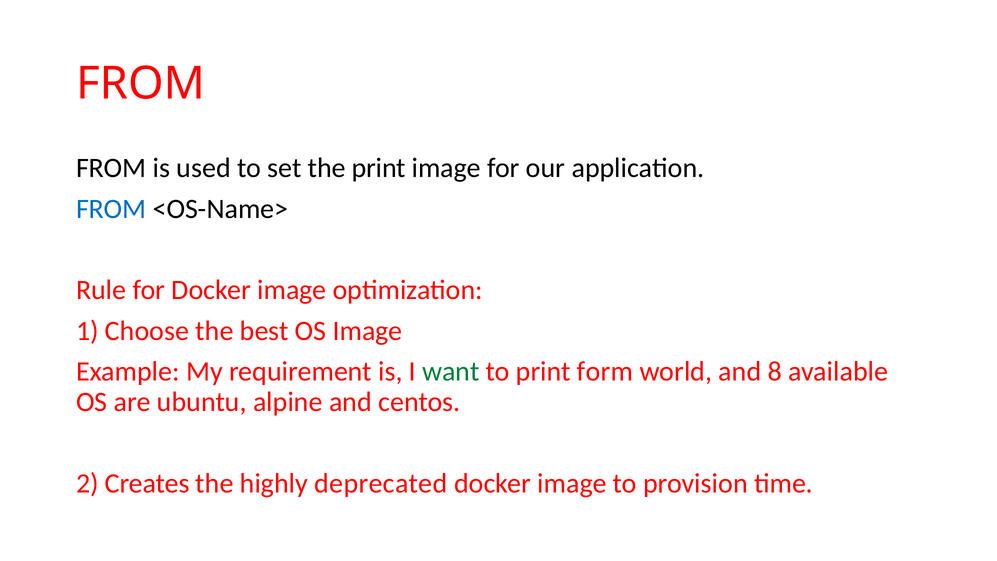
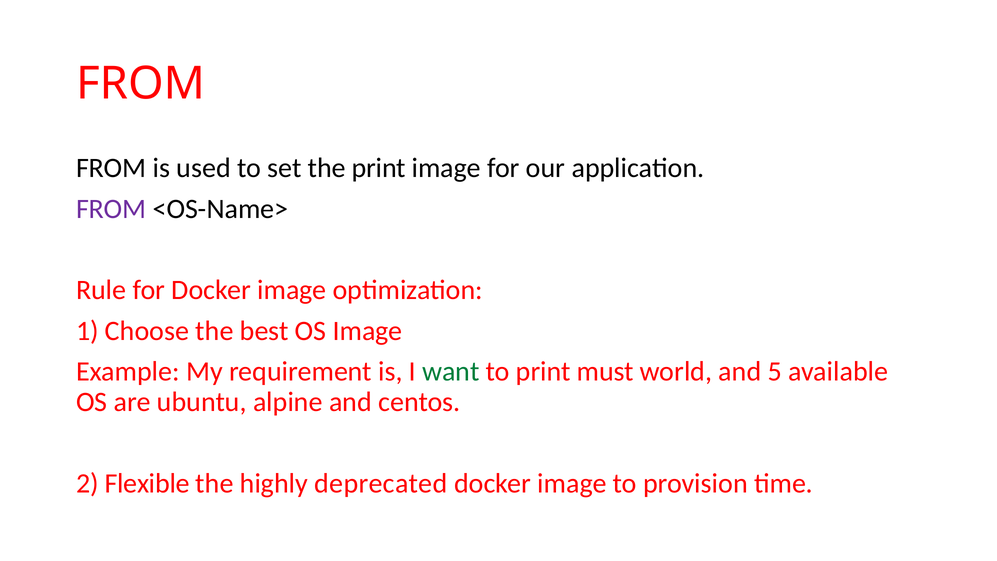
FROM colour: blue -> purple (111, 209)
form: form -> must (605, 372)
8: 8 -> 5 (775, 372)
Creates: Creates -> Flexible (147, 483)
